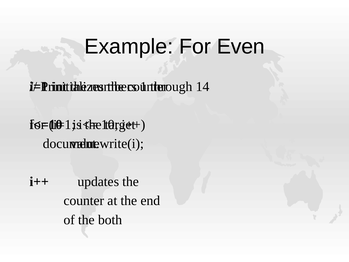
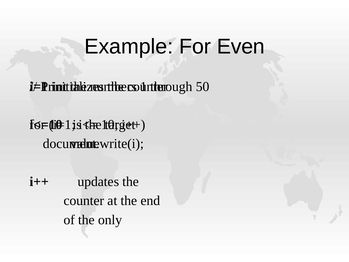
14: 14 -> 50 (203, 86)
both: both -> only (110, 220)
